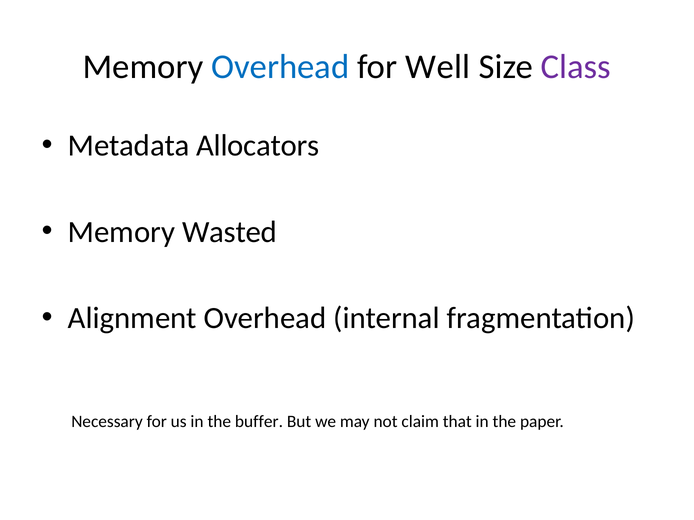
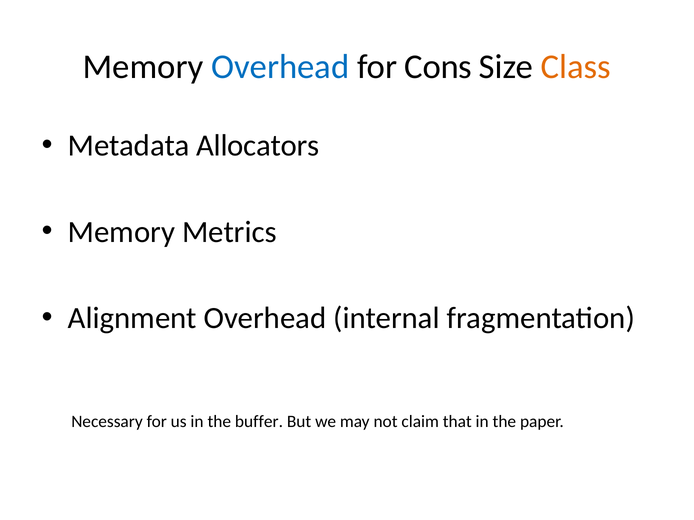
Well: Well -> Cons (438, 67)
Class colour: purple -> orange (576, 67)
Wasted: Wasted -> Metrics (229, 232)
